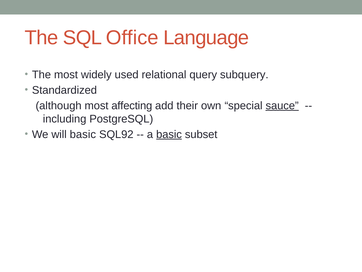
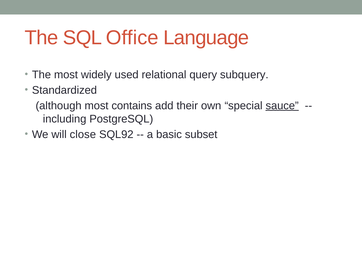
affecting: affecting -> contains (132, 105)
will basic: basic -> close (83, 134)
basic underline: present -> none (169, 134)
